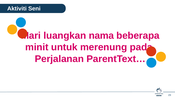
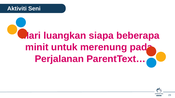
nama: nama -> siapa (101, 36)
